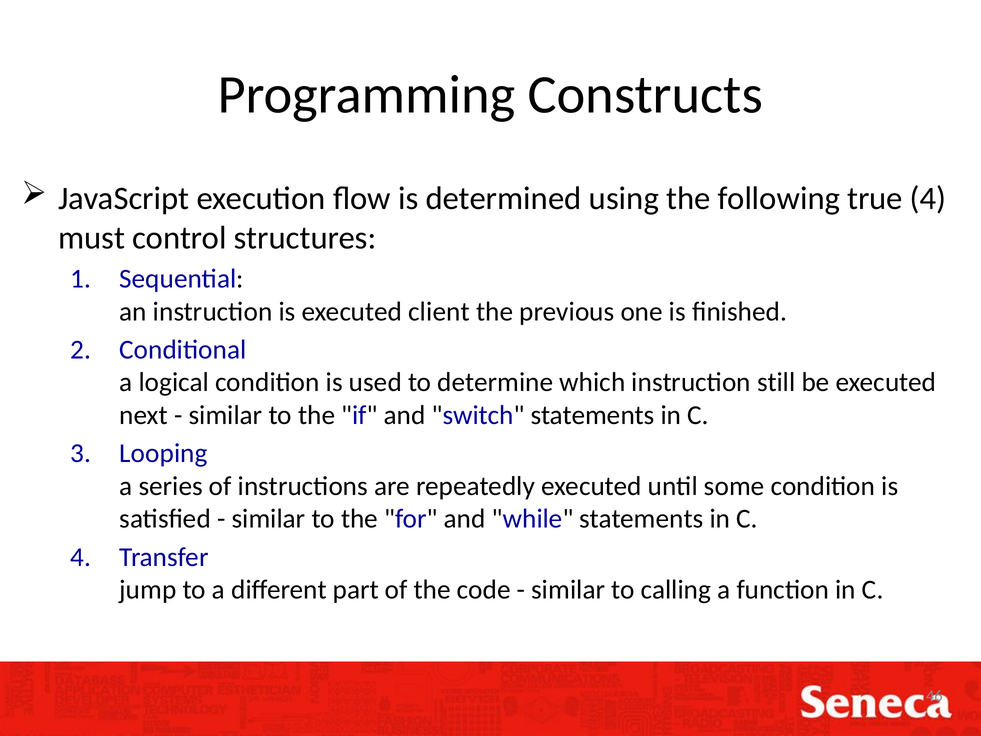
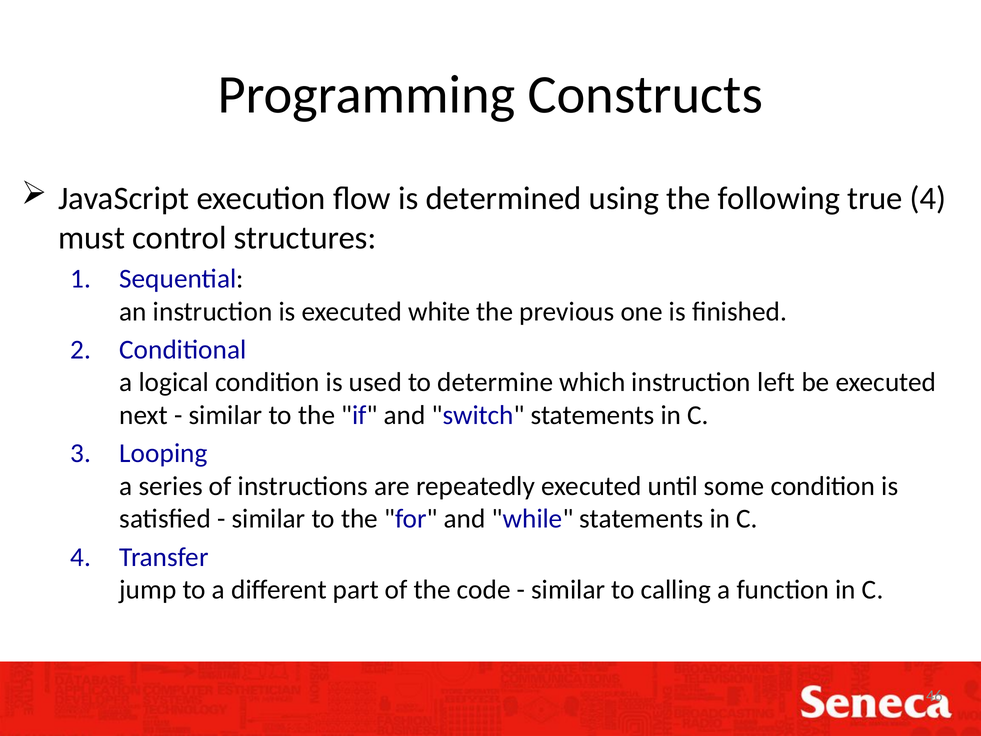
client: client -> white (439, 311)
still: still -> left (776, 382)
